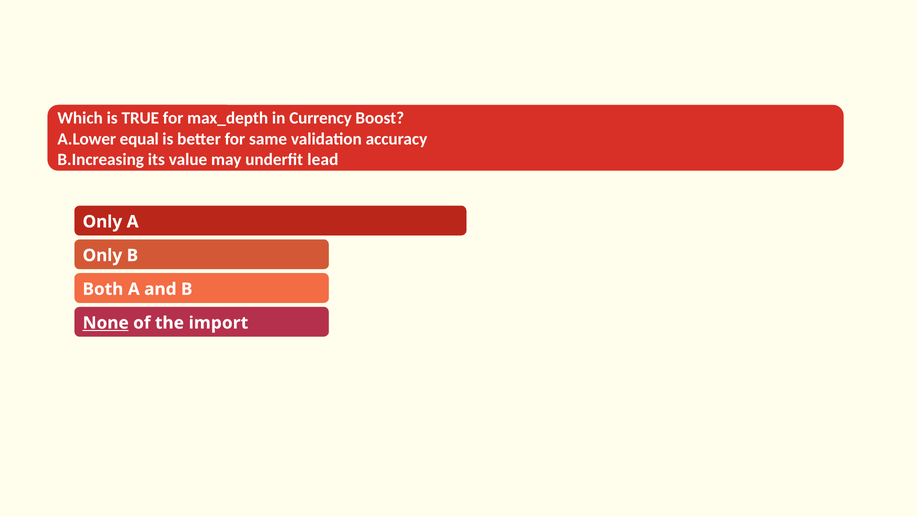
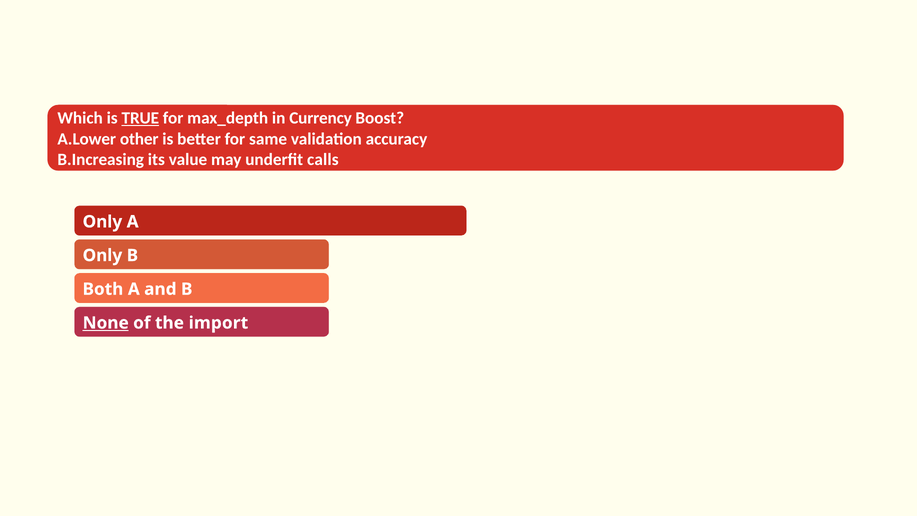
TRUE underline: none -> present (140, 118)
equal: equal -> other (139, 139)
lead: lead -> calls (323, 160)
